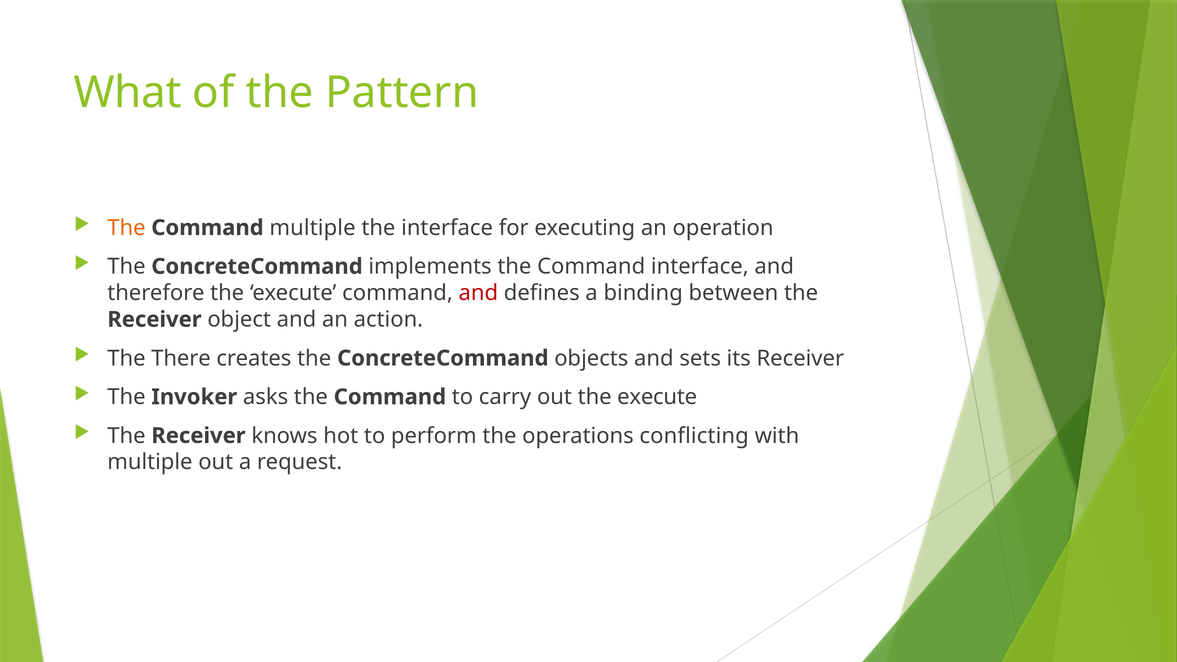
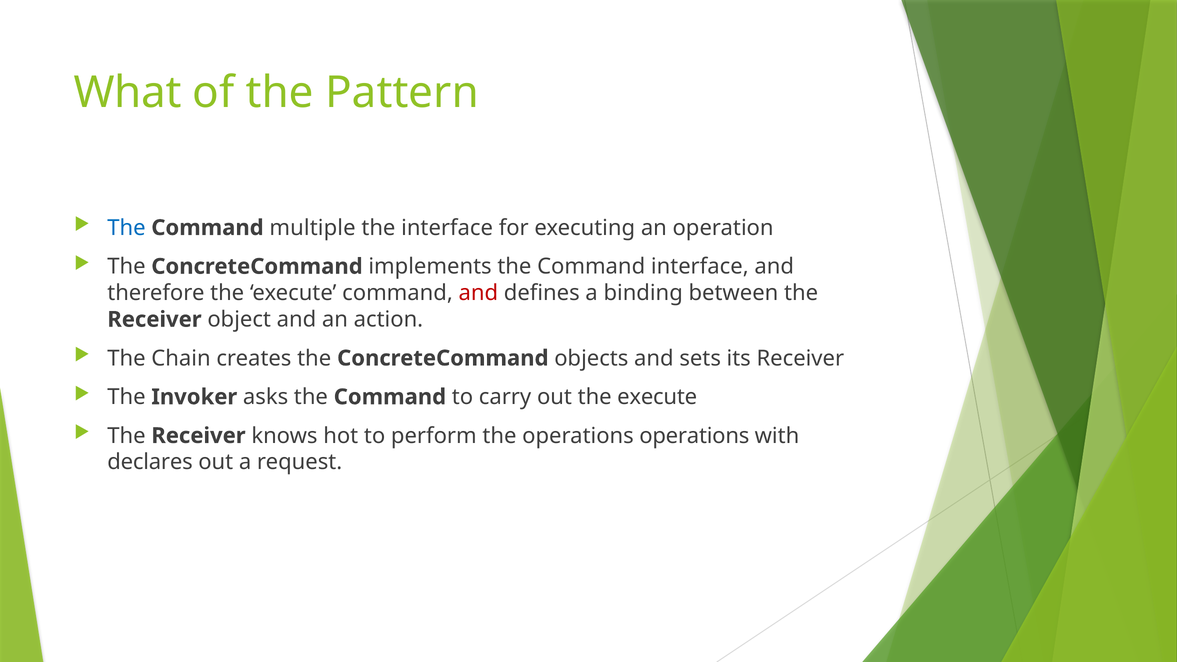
The colour: orange -> blue (126, 228)
There: There -> Chain (181, 358)
operations conflicting: conflicting -> operations (694, 436)
multiple: multiple -> declares (150, 462)
